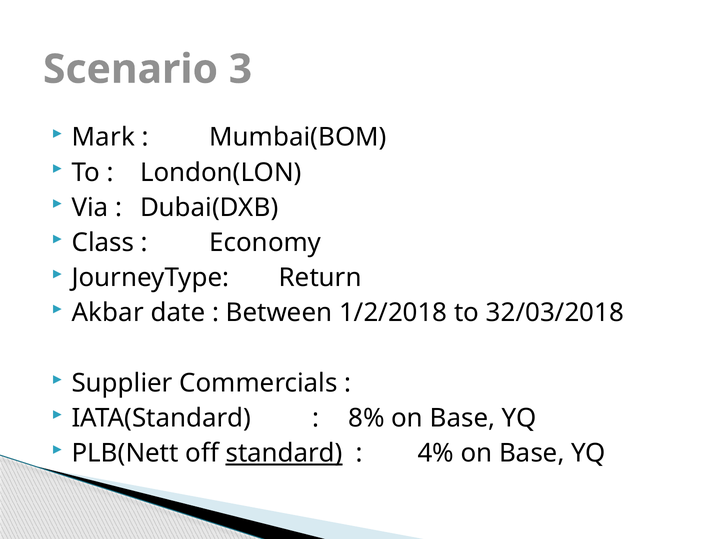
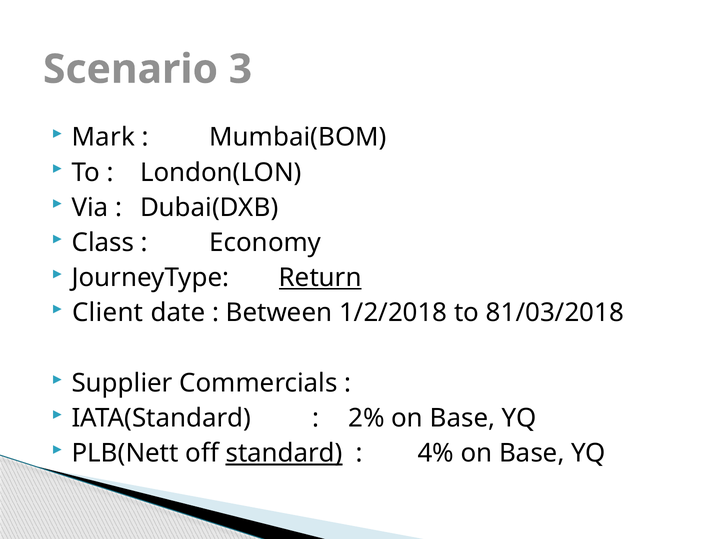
Return underline: none -> present (320, 278)
Akbar: Akbar -> Client (108, 313)
32/03/2018: 32/03/2018 -> 81/03/2018 (555, 313)
8%: 8% -> 2% (366, 418)
